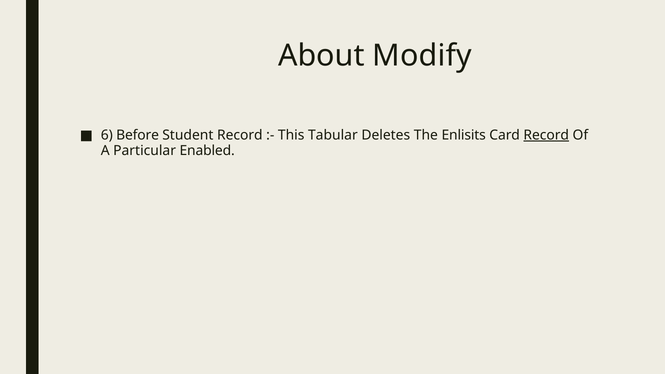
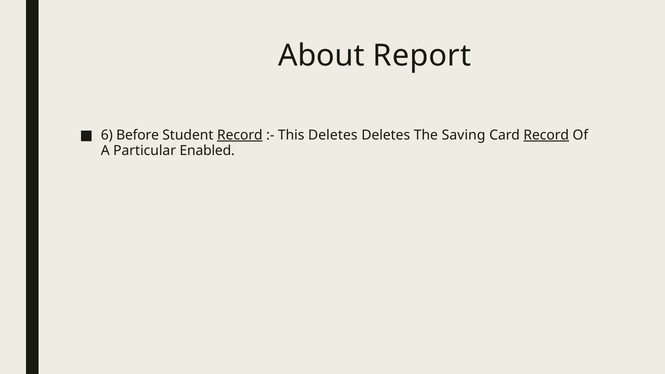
Modify: Modify -> Report (422, 56)
Record underline: none -> present (240, 135)
This Tabular: Tabular -> Deletes (333, 135)
Enlisits: Enlisits -> Saving (464, 135)
